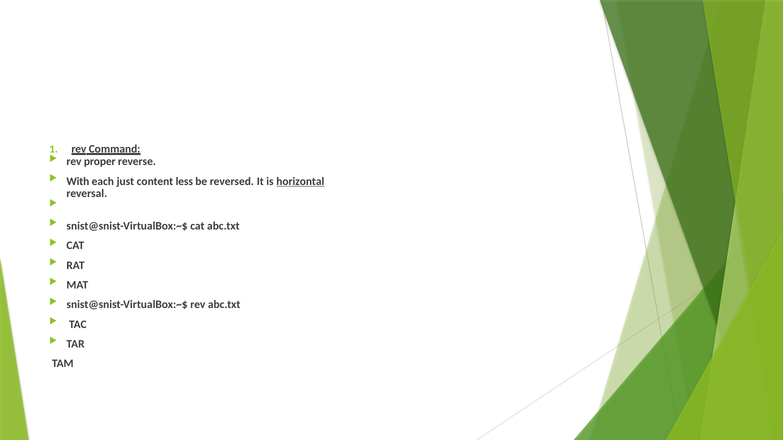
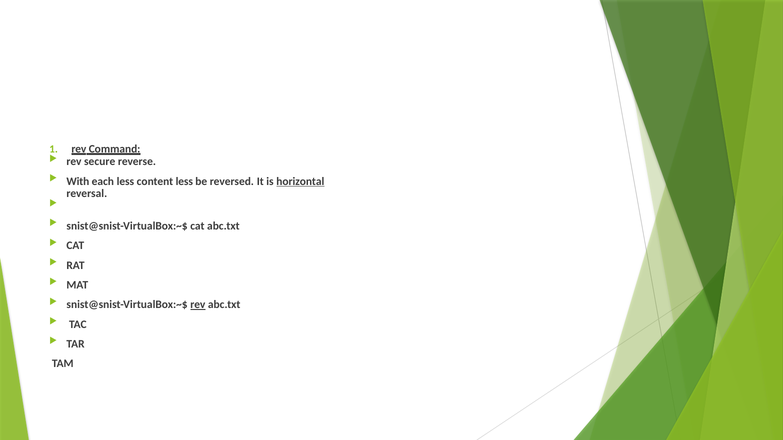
proper: proper -> secure (100, 162)
each just: just -> less (125, 181)
rev underline: none -> present (198, 305)
